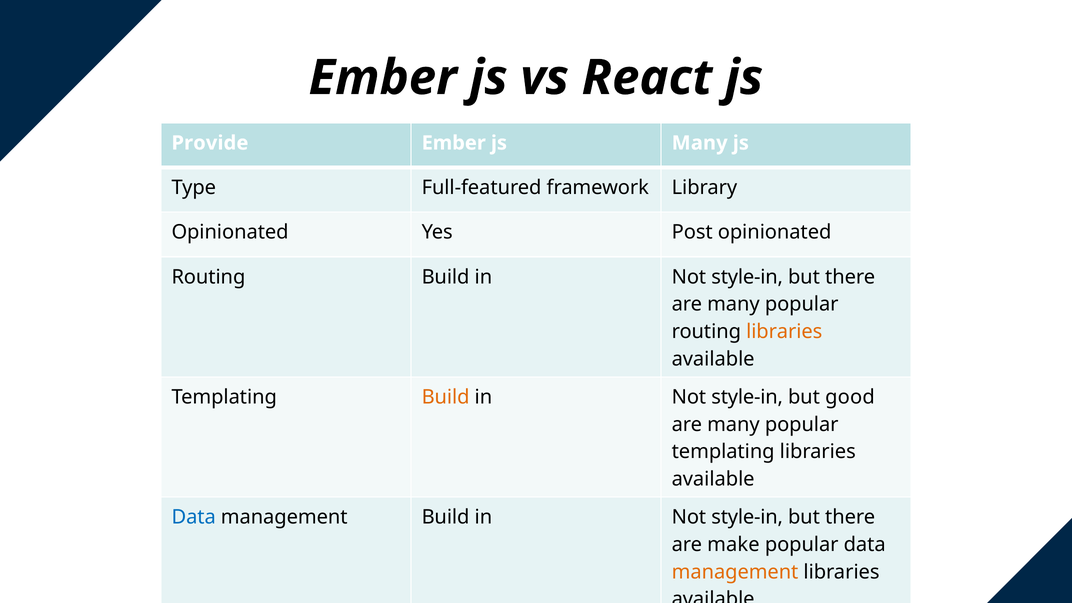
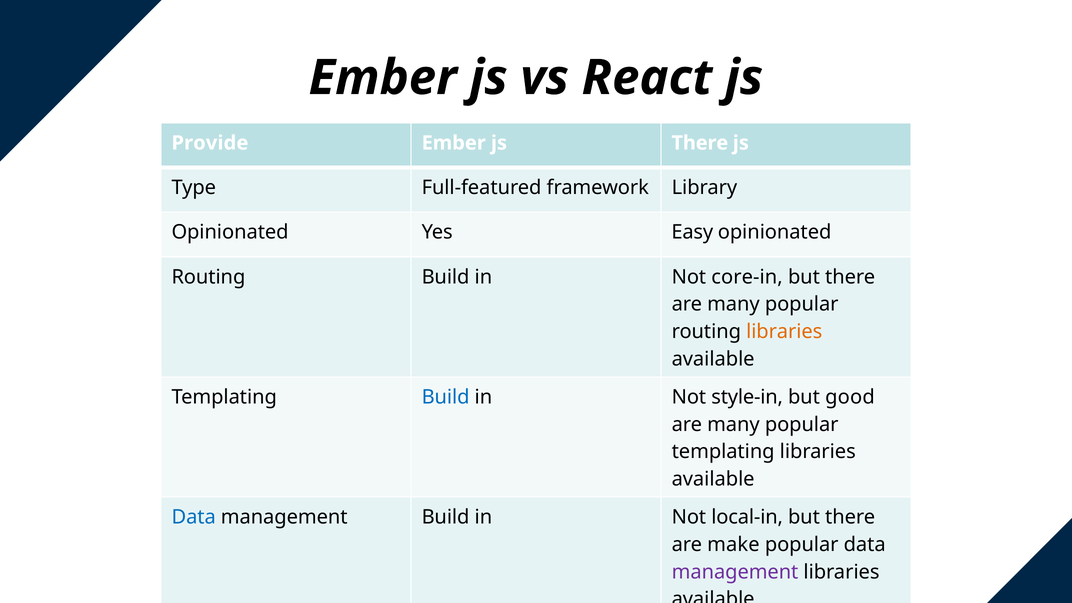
js Many: Many -> There (700, 143)
Post: Post -> Easy (692, 232)
style-in: style-in -> core-in (747, 277)
Build colour: orange -> blue (446, 397)
style-in: style-in -> local-in (747, 517)
management colour: orange -> purple (735, 572)
